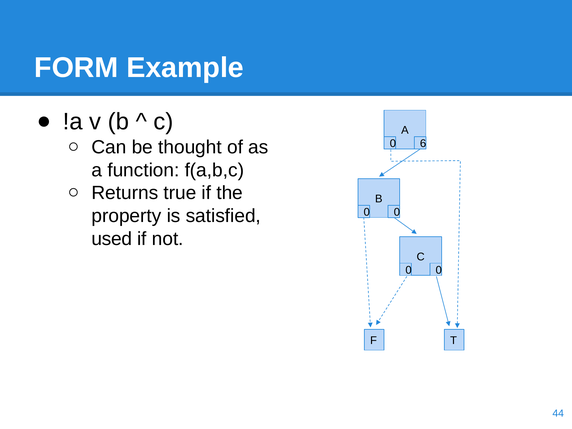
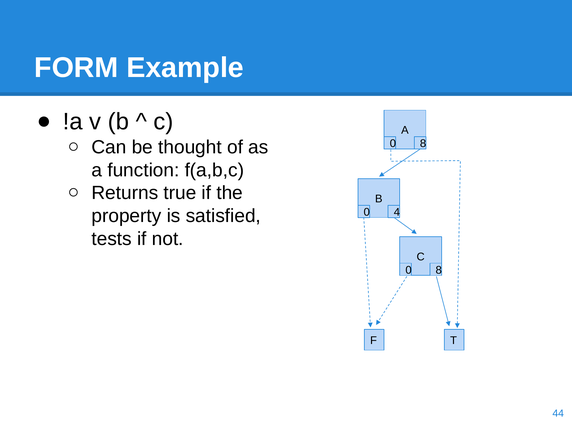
6: 6 -> 8 (423, 144)
0: 0 -> 4 (397, 212)
used: used -> tests (112, 239)
0: 0 -> 8 (439, 270)
